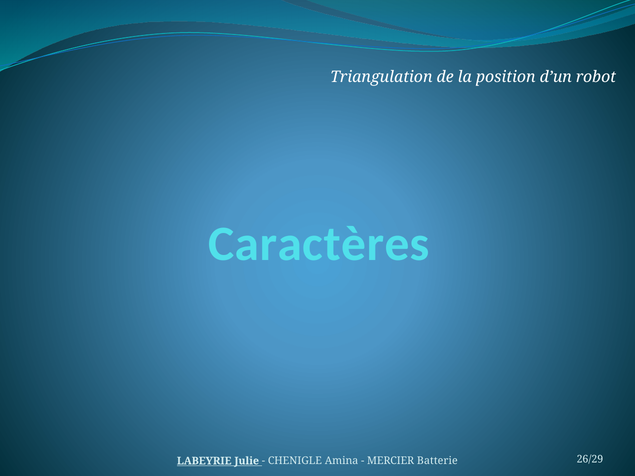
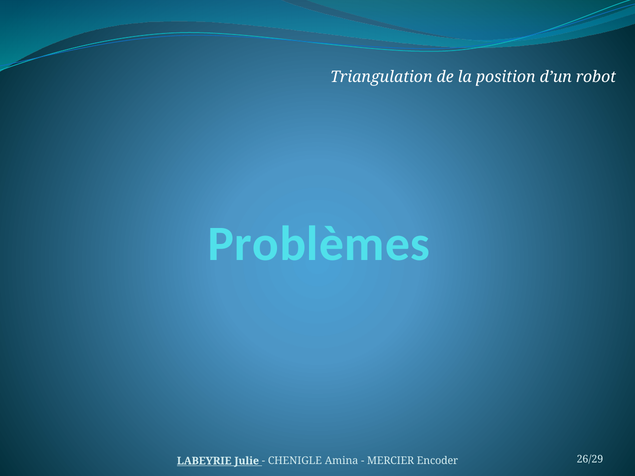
Caractères: Caractères -> Problèmes (319, 244)
Batterie: Batterie -> Encoder (437, 461)
